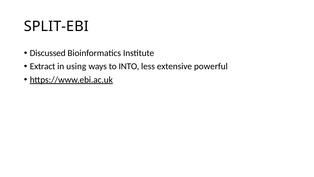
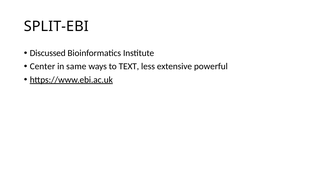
Extract: Extract -> Center (42, 66)
using: using -> same (76, 66)
INTO: INTO -> TEXT (129, 66)
